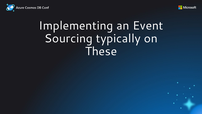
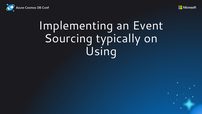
These: These -> Using (101, 51)
